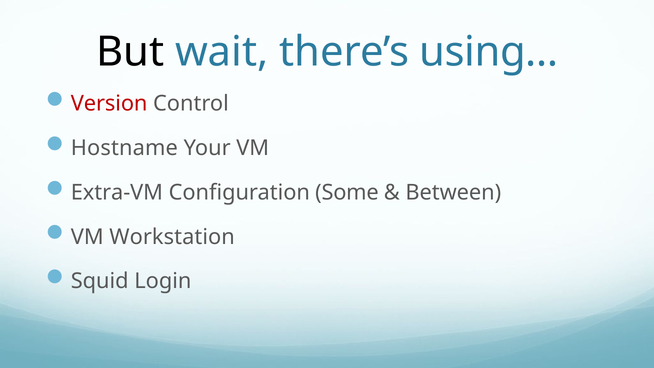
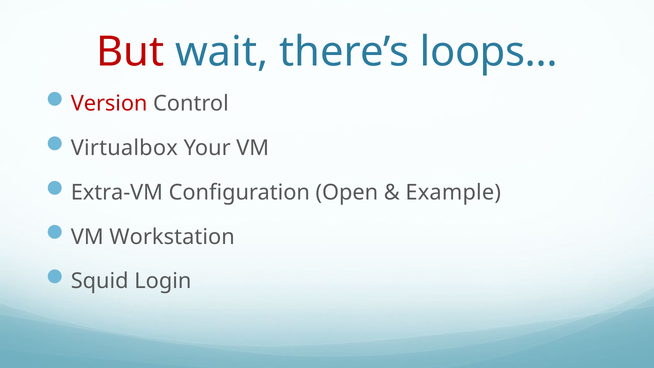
But colour: black -> red (130, 52)
using…: using… -> loops… (489, 52)
Hostname: Hostname -> Virtualbox (124, 148)
Some: Some -> Open (347, 192)
Between: Between -> Example (453, 192)
